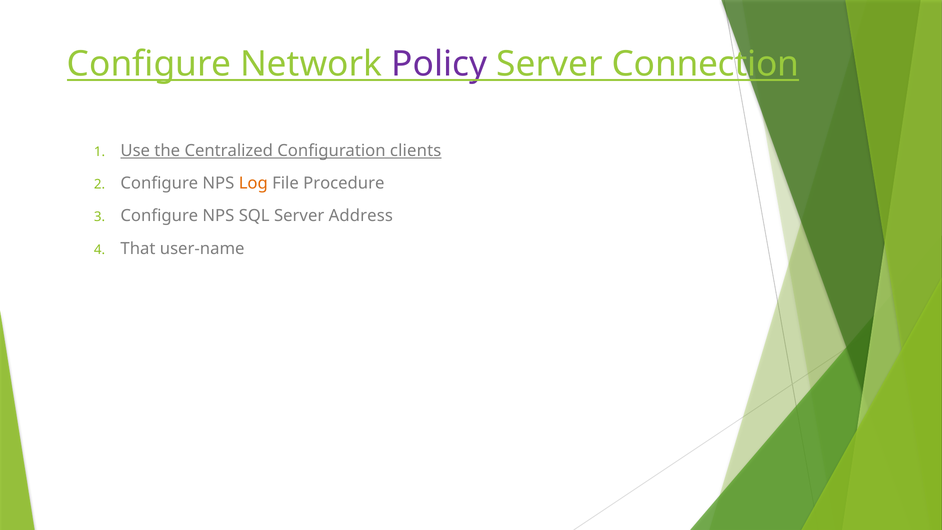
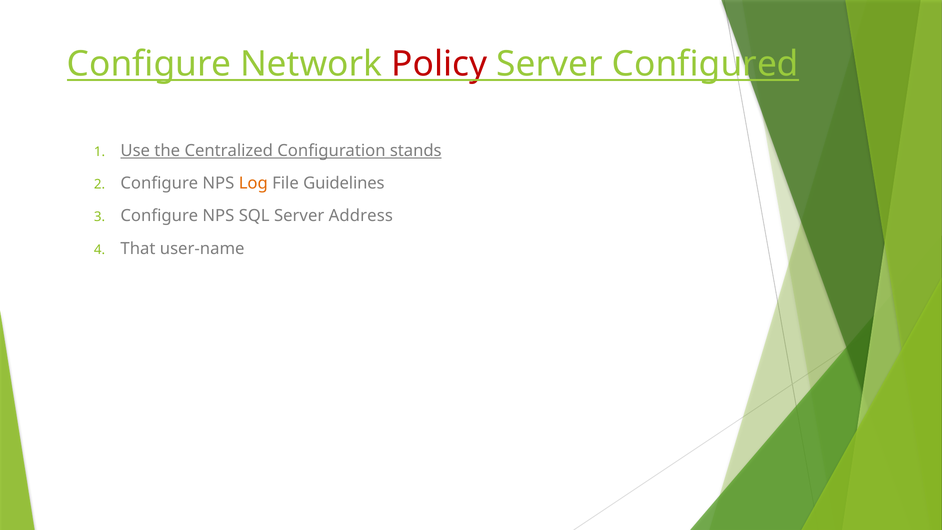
Policy colour: purple -> red (439, 64)
Connection: Connection -> Configured (705, 64)
clients: clients -> stands (416, 150)
Procedure: Procedure -> Guidelines (344, 183)
